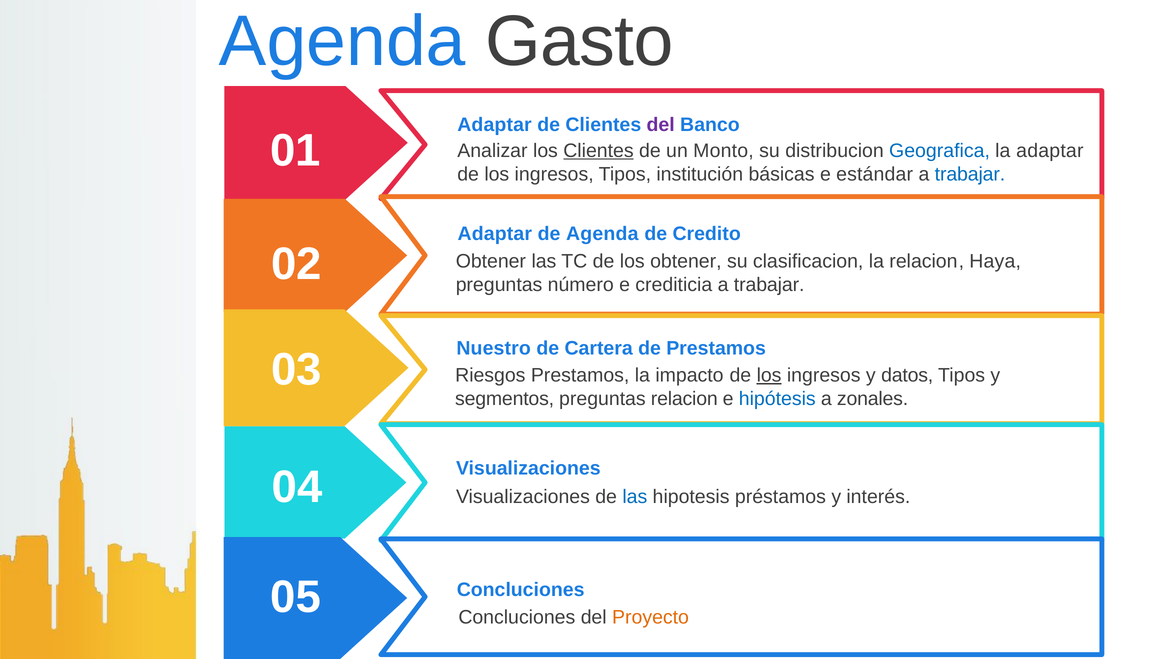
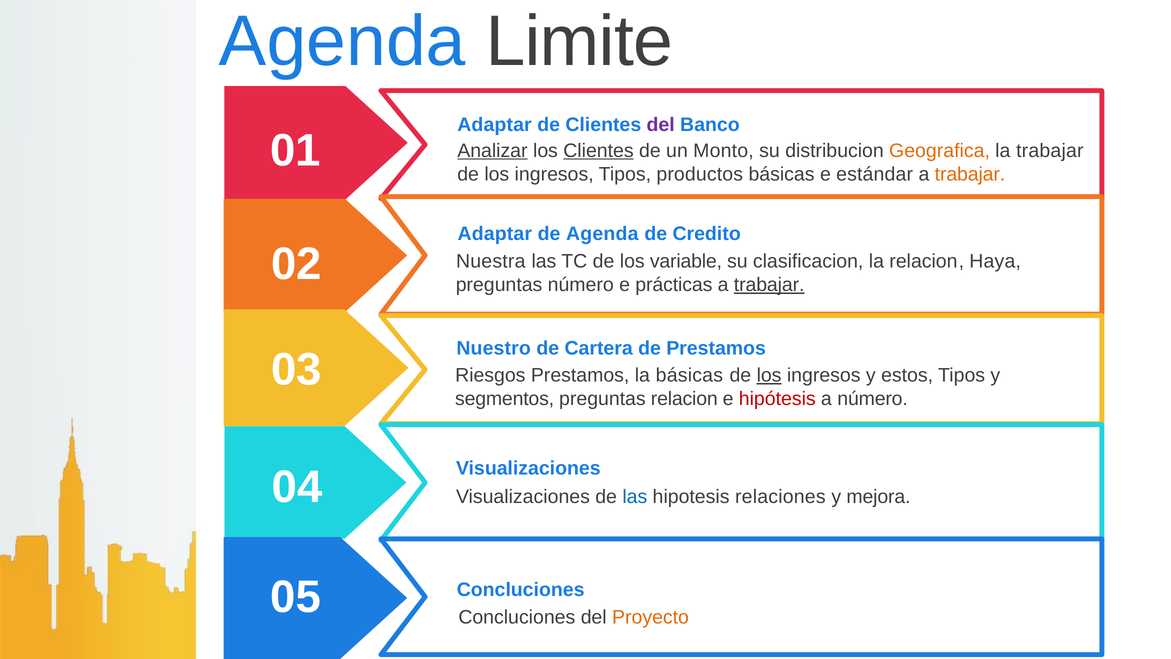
Gasto: Gasto -> Limite (579, 42)
Analizar underline: none -> present (492, 151)
Geografica colour: blue -> orange (940, 151)
la adaptar: adaptar -> trabajar (1050, 151)
institución: institución -> productos (700, 174)
trabajar colour: blue -> orange (970, 174)
Obtener: Obtener -> Nuestra (491, 261)
los obtener: obtener -> variable (686, 261)
crediticia: crediticia -> prácticas (674, 285)
trabajar underline: none -> present (769, 285)
la impacto: impacto -> básicas (689, 375)
datos: datos -> estos (907, 375)
hipótesis colour: blue -> red (777, 399)
a zonales: zonales -> número (873, 399)
préstamos: préstamos -> relaciones (780, 497)
interés: interés -> mejora (878, 497)
